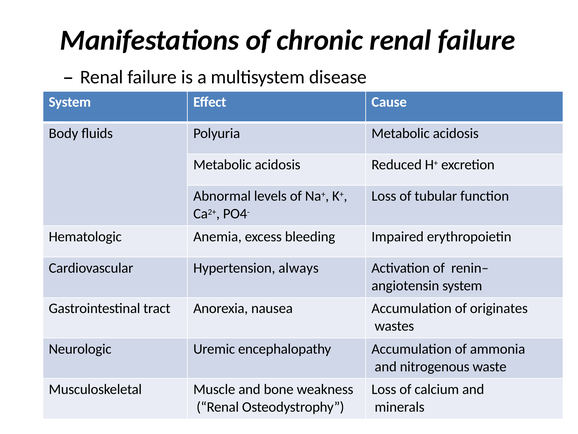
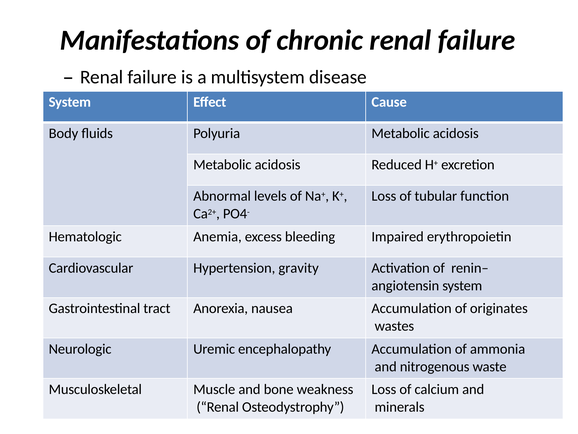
always: always -> gravity (299, 268)
